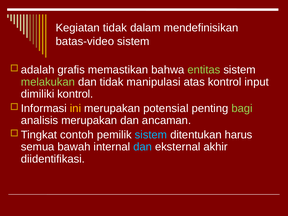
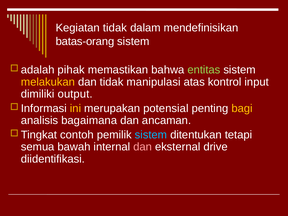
batas-video: batas-video -> batas-orang (85, 41)
grafis: grafis -> pihak (71, 70)
melakukan colour: light green -> yellow (48, 82)
dimiliki kontrol: kontrol -> output (75, 94)
bagi colour: light green -> yellow (242, 108)
analisis merupakan: merupakan -> bagaimana (89, 120)
harus: harus -> tetapi (239, 135)
dan colour: light blue -> pink (143, 147)
akhir: akhir -> drive (216, 147)
